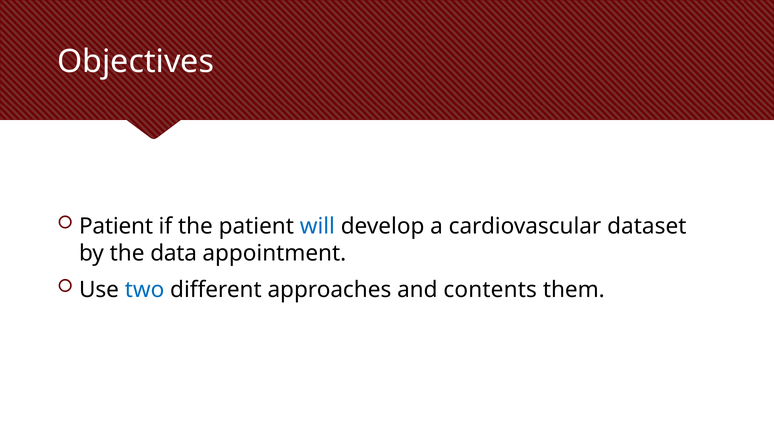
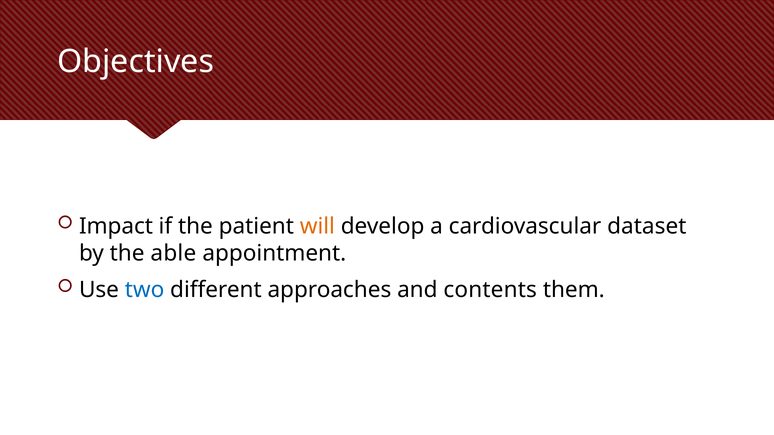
Patient: Patient -> Impact (116, 226)
will colour: blue -> orange (317, 226)
data: data -> able (173, 253)
